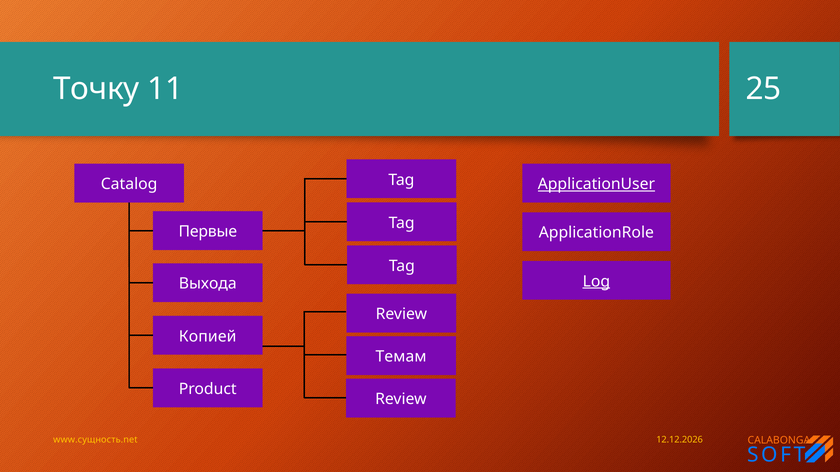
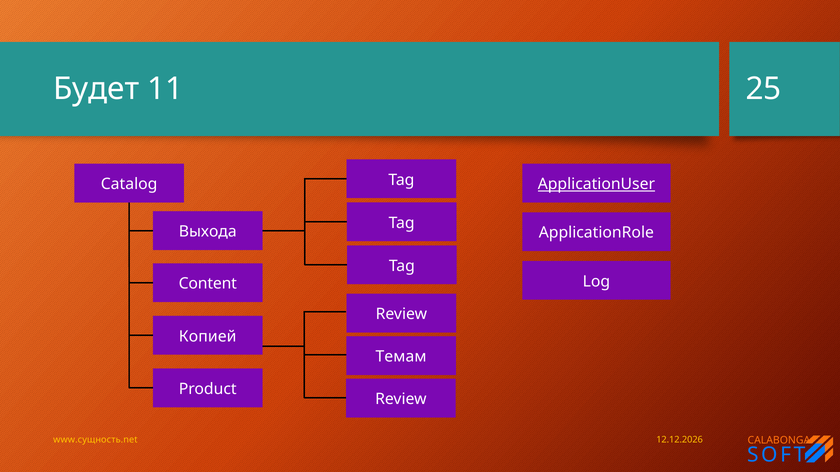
Точку: Точку -> Будет (96, 89)
Первые: Первые -> Выхода (208, 232)
Log underline: present -> none (596, 282)
Выхода: Выхода -> Content (208, 284)
